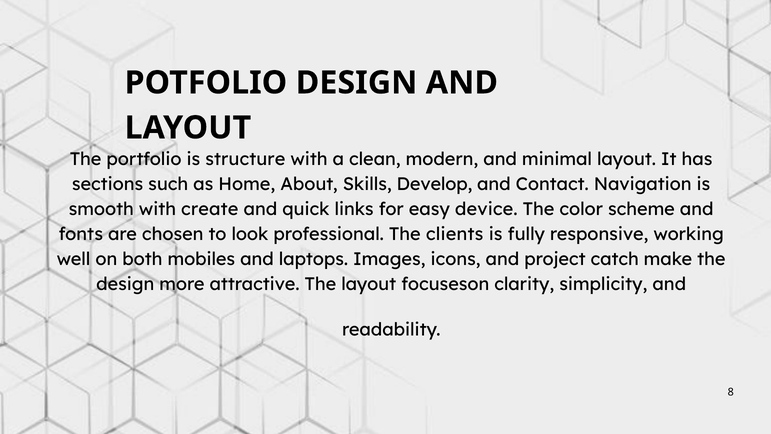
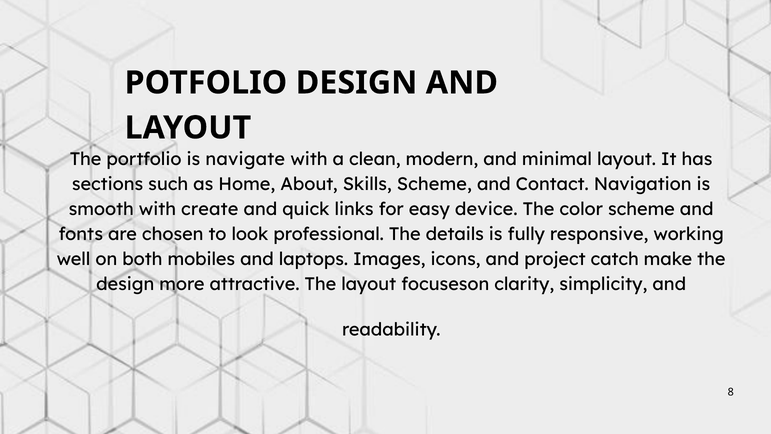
structure: structure -> navigate (245, 159)
Skills Develop: Develop -> Scheme (434, 184)
clients: clients -> details (455, 234)
